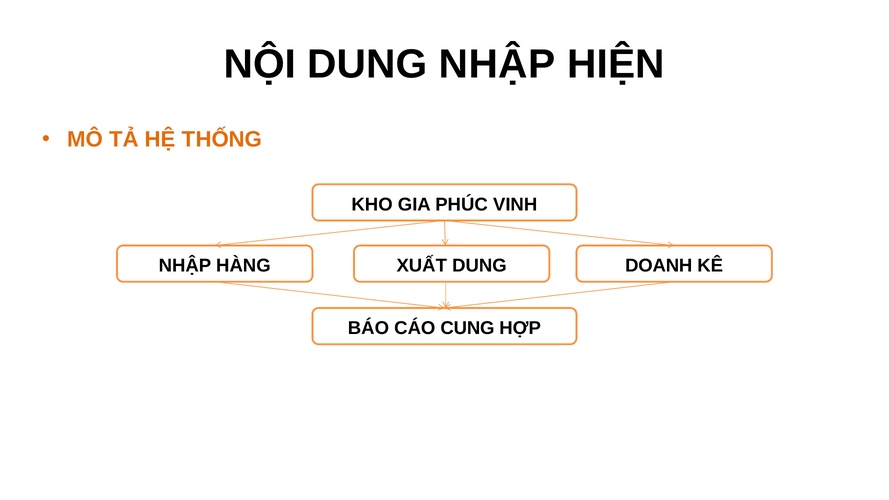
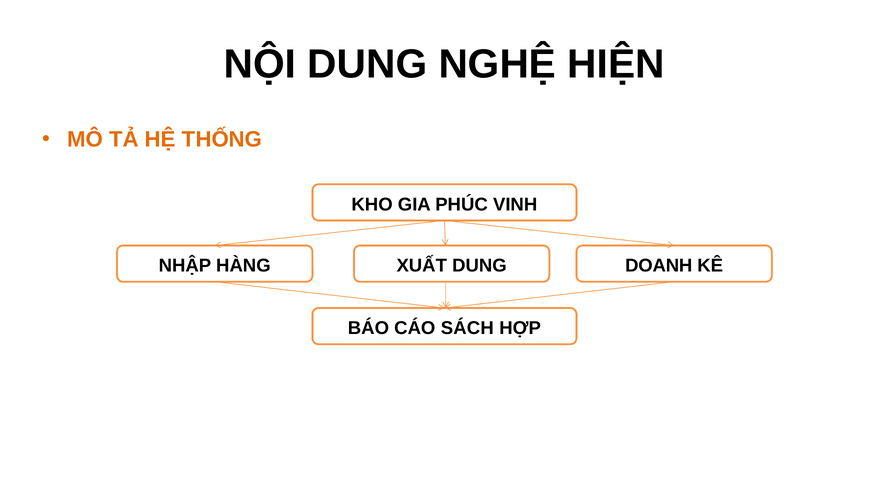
DUNG NHẬP: NHẬP -> NGHỆ (497, 65)
CUNG: CUNG -> SÁCH (467, 328)
